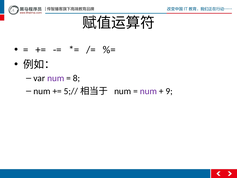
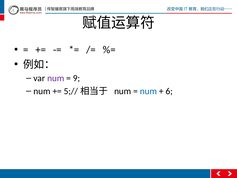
8: 8 -> 9 (76, 78)
num colour: purple -> blue (148, 91)
9: 9 -> 6 (169, 91)
